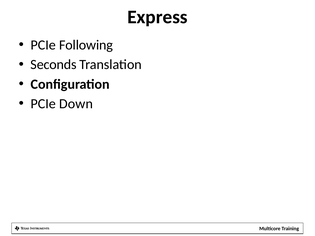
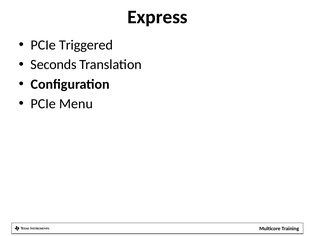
Following: Following -> Triggered (86, 45)
Down: Down -> Menu (76, 104)
